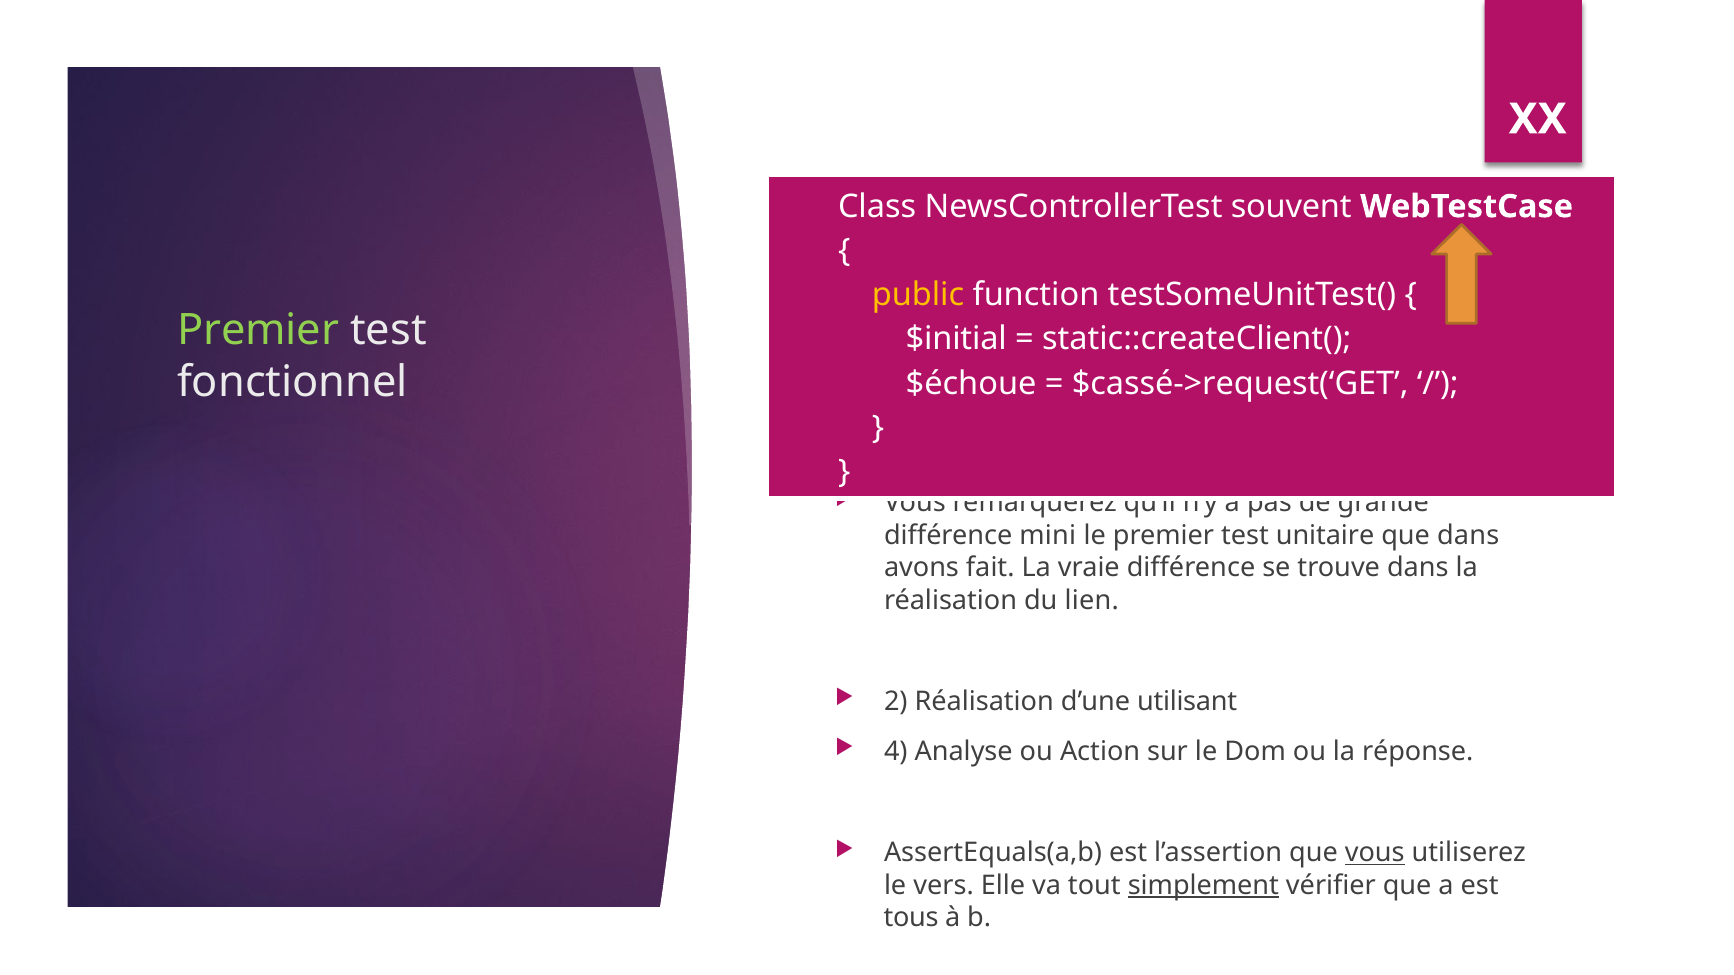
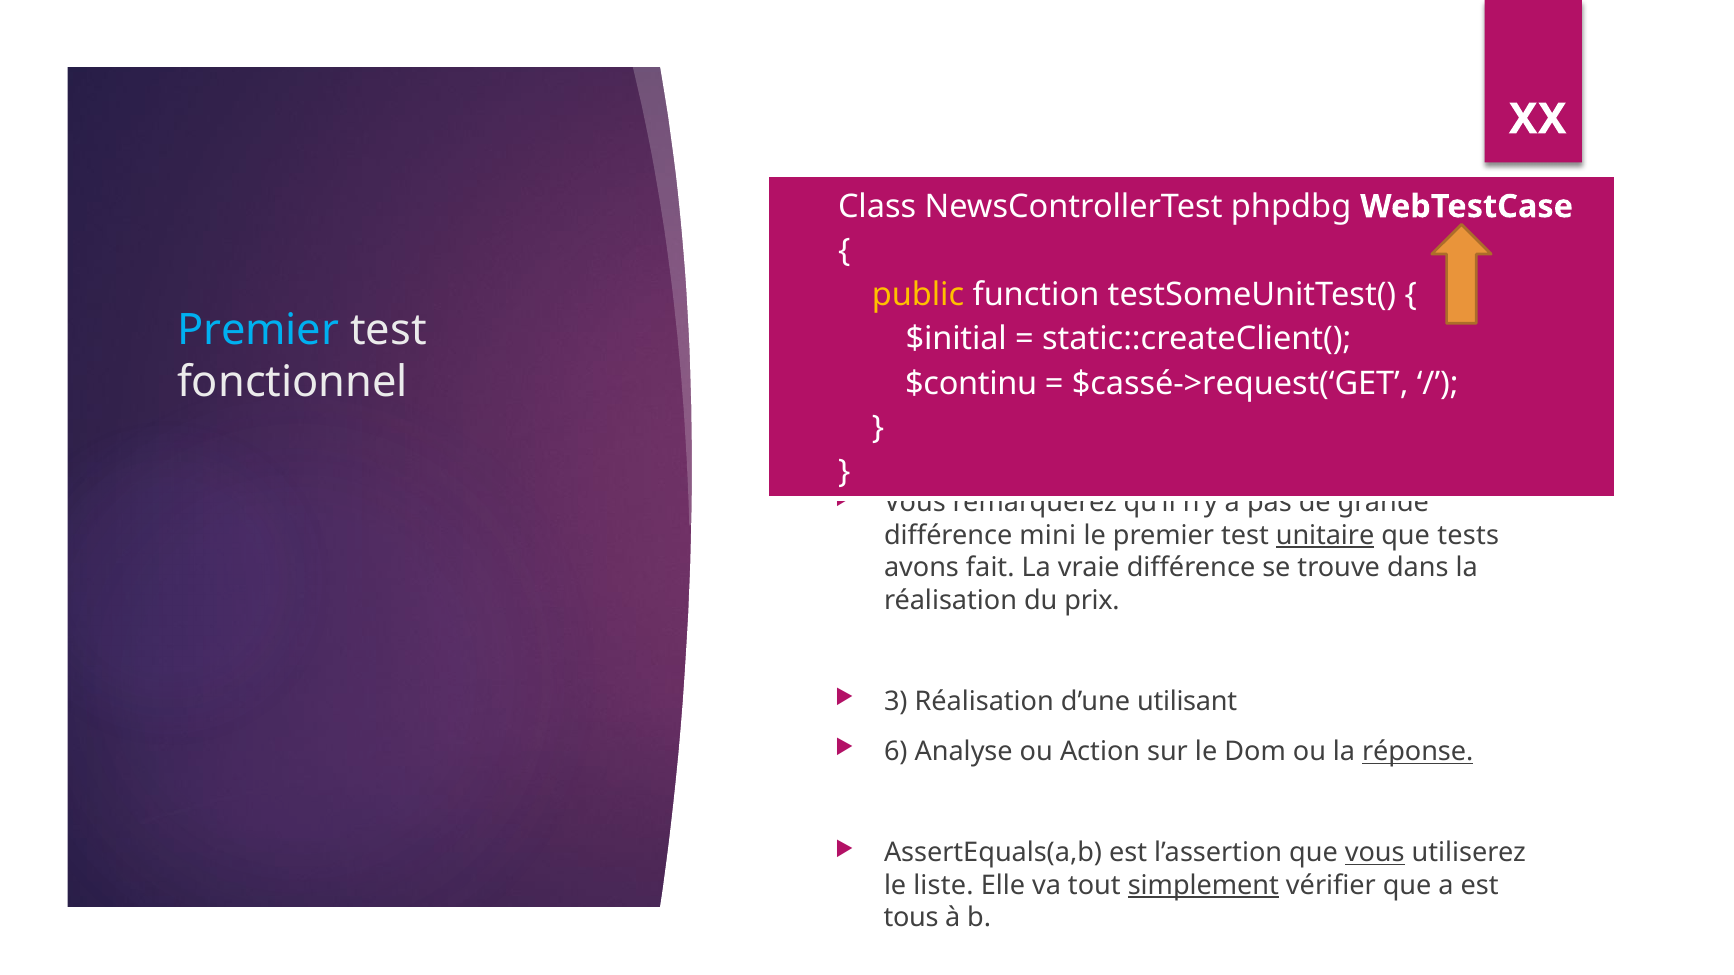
souvent: souvent -> phpdbg (1291, 207)
Premier colour: light green -> light blue (258, 330)
$échoue: $échoue -> $continu (971, 384)
unitaire underline: none -> present (1325, 535)
que dans: dans -> tests (1468, 535)
lien: lien -> prix (1092, 600)
2: 2 -> 3 (896, 702)
4: 4 -> 6 (896, 752)
réponse underline: none -> present (1418, 752)
vers: vers -> liste (943, 886)
